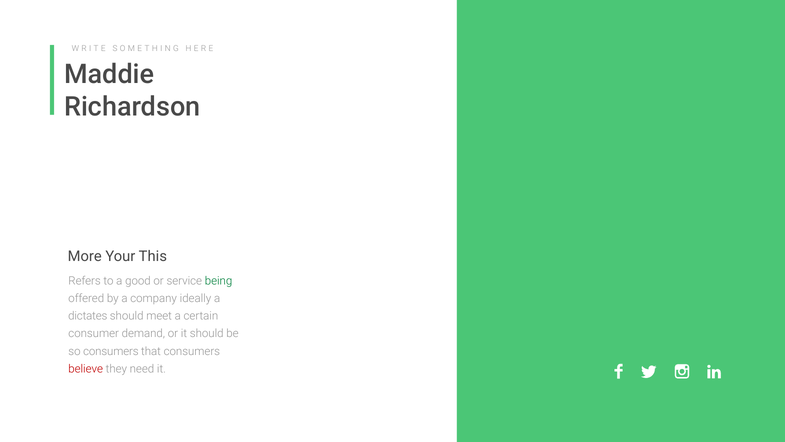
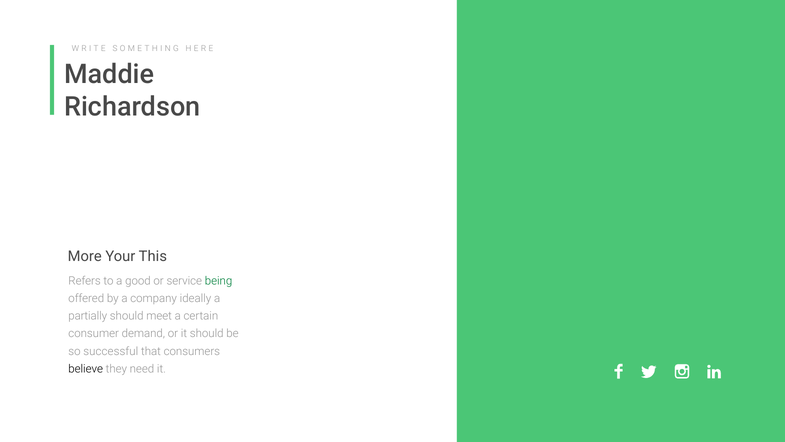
dictates: dictates -> partially (88, 316)
so consumers: consumers -> successful (111, 351)
believe colour: red -> black (86, 369)
